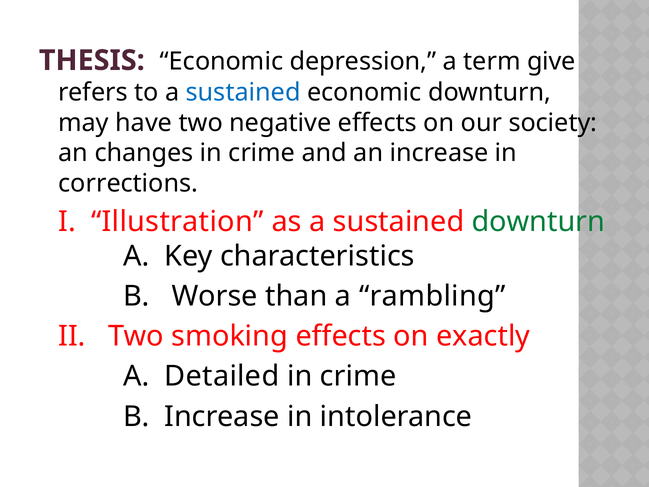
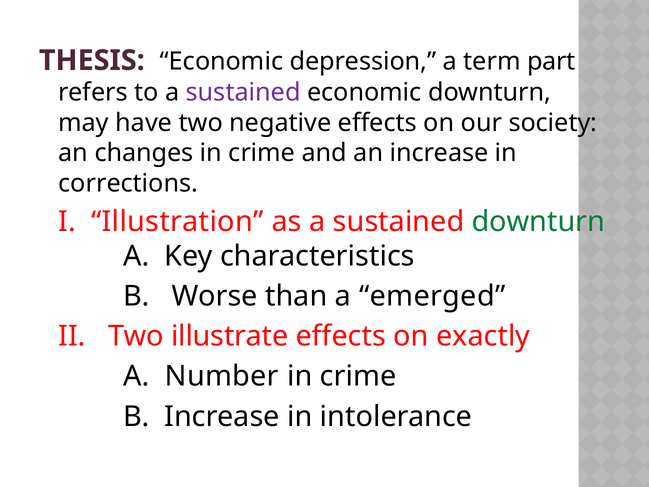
give: give -> part (551, 62)
sustained colour: blue -> purple (243, 93)
rambling: rambling -> emerged (432, 296)
smoking: smoking -> illustrate (230, 336)
Detailed: Detailed -> Number (222, 376)
